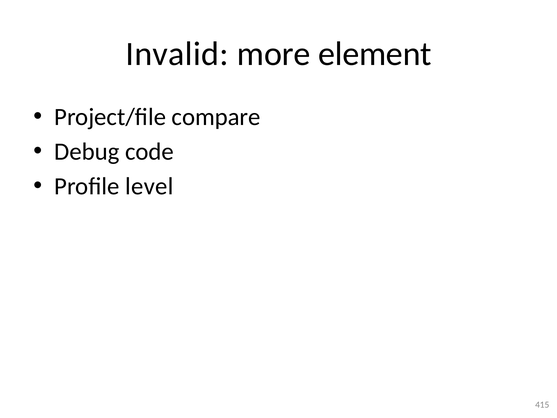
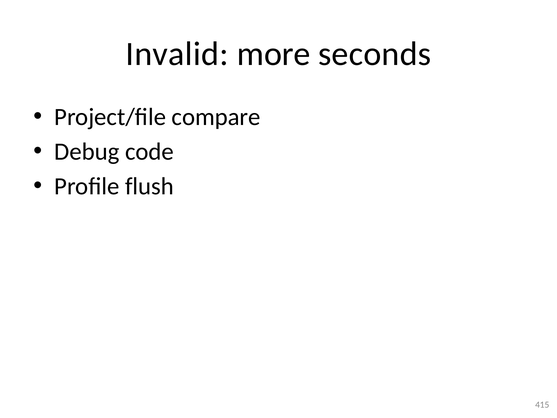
element: element -> seconds (375, 54)
level: level -> flush (149, 186)
